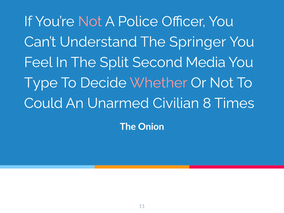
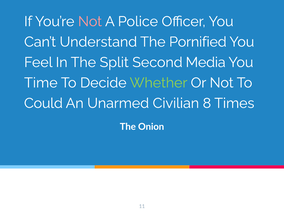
Springer: Springer -> Pornified (198, 42)
Type: Type -> Time (41, 83)
Whether colour: pink -> light green (159, 83)
